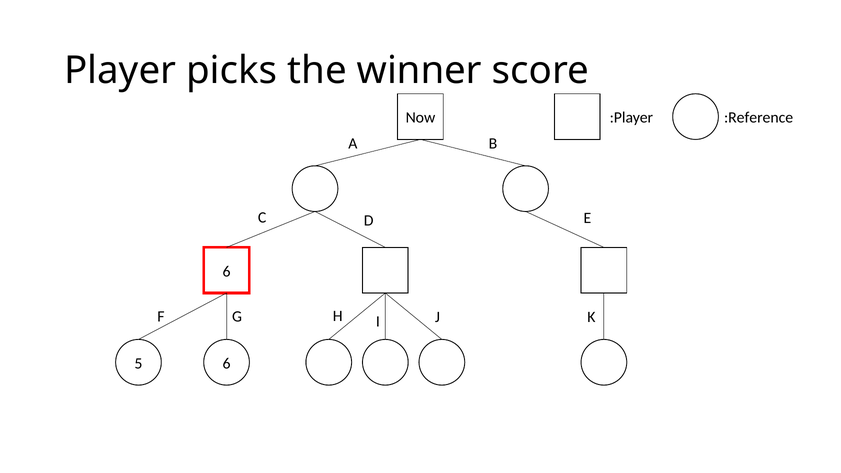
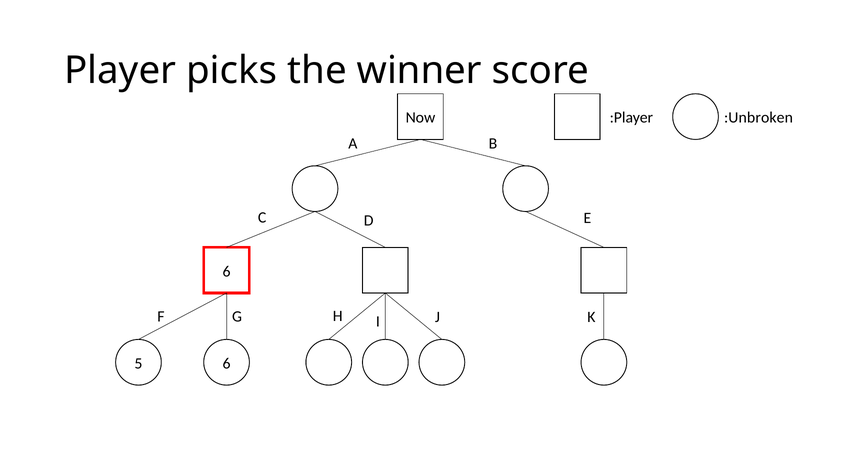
:Reference: :Reference -> :Unbroken (758, 118)
